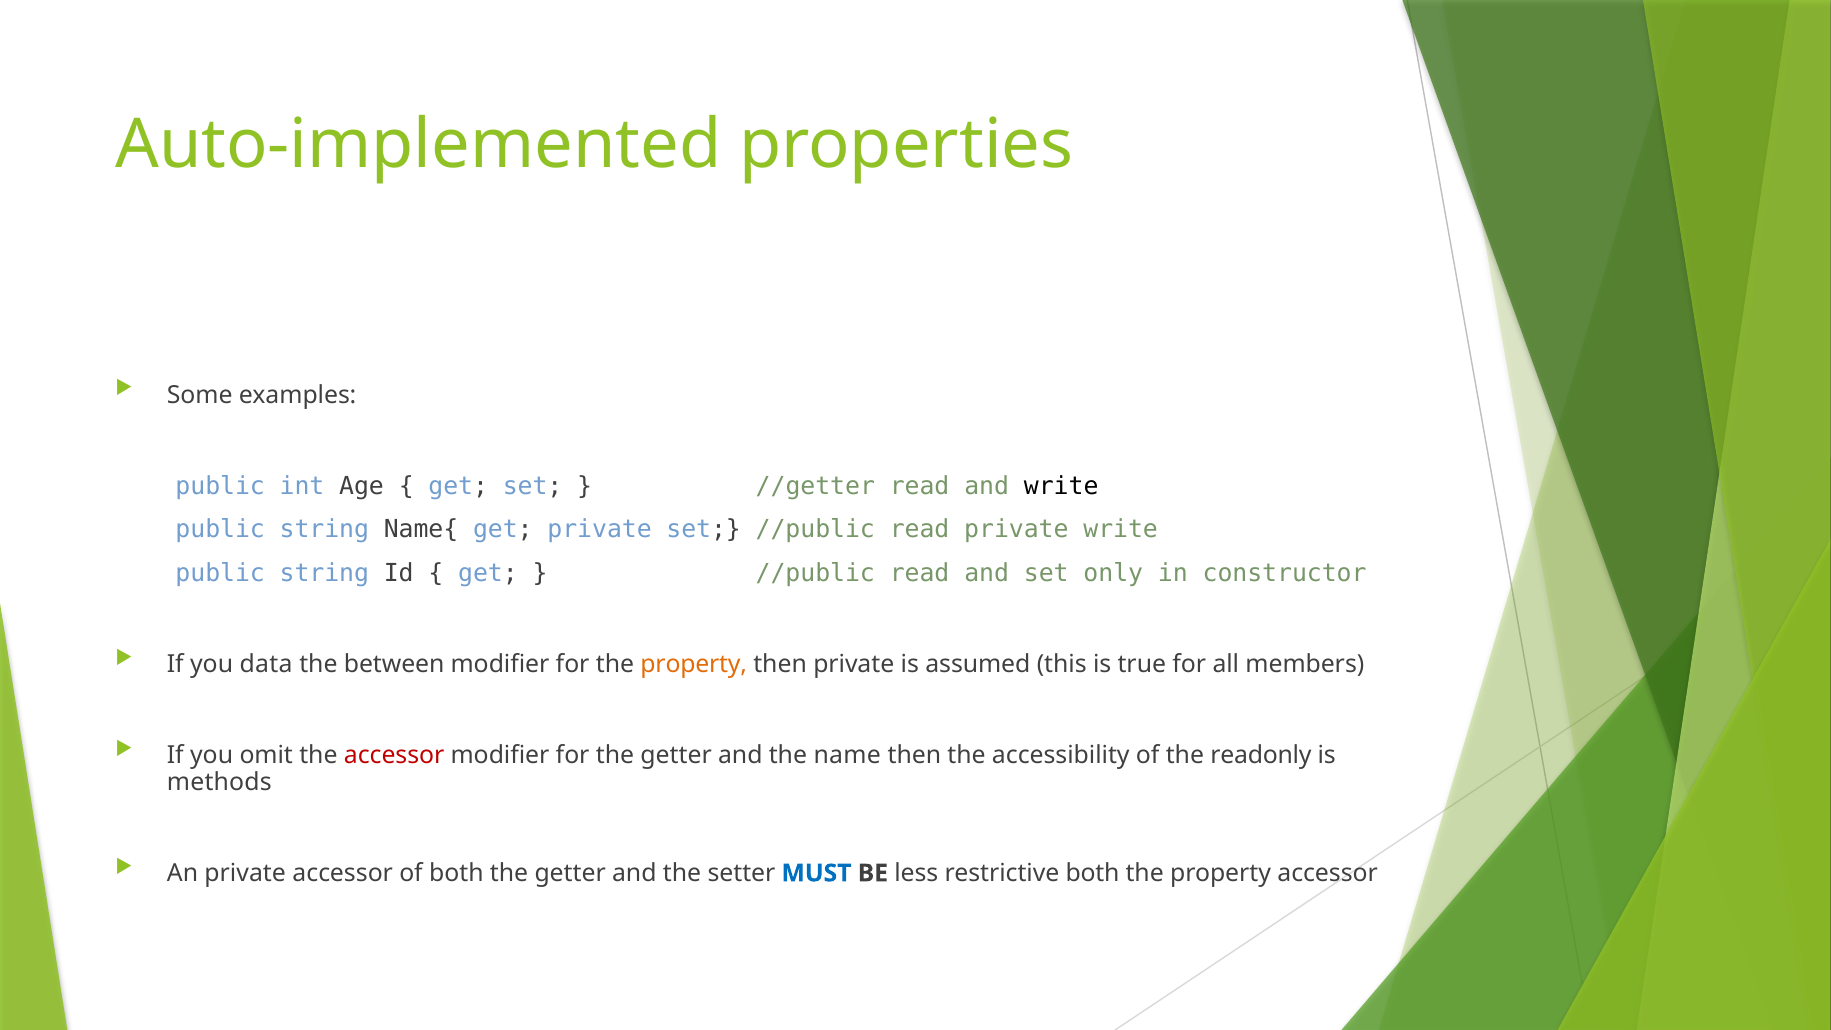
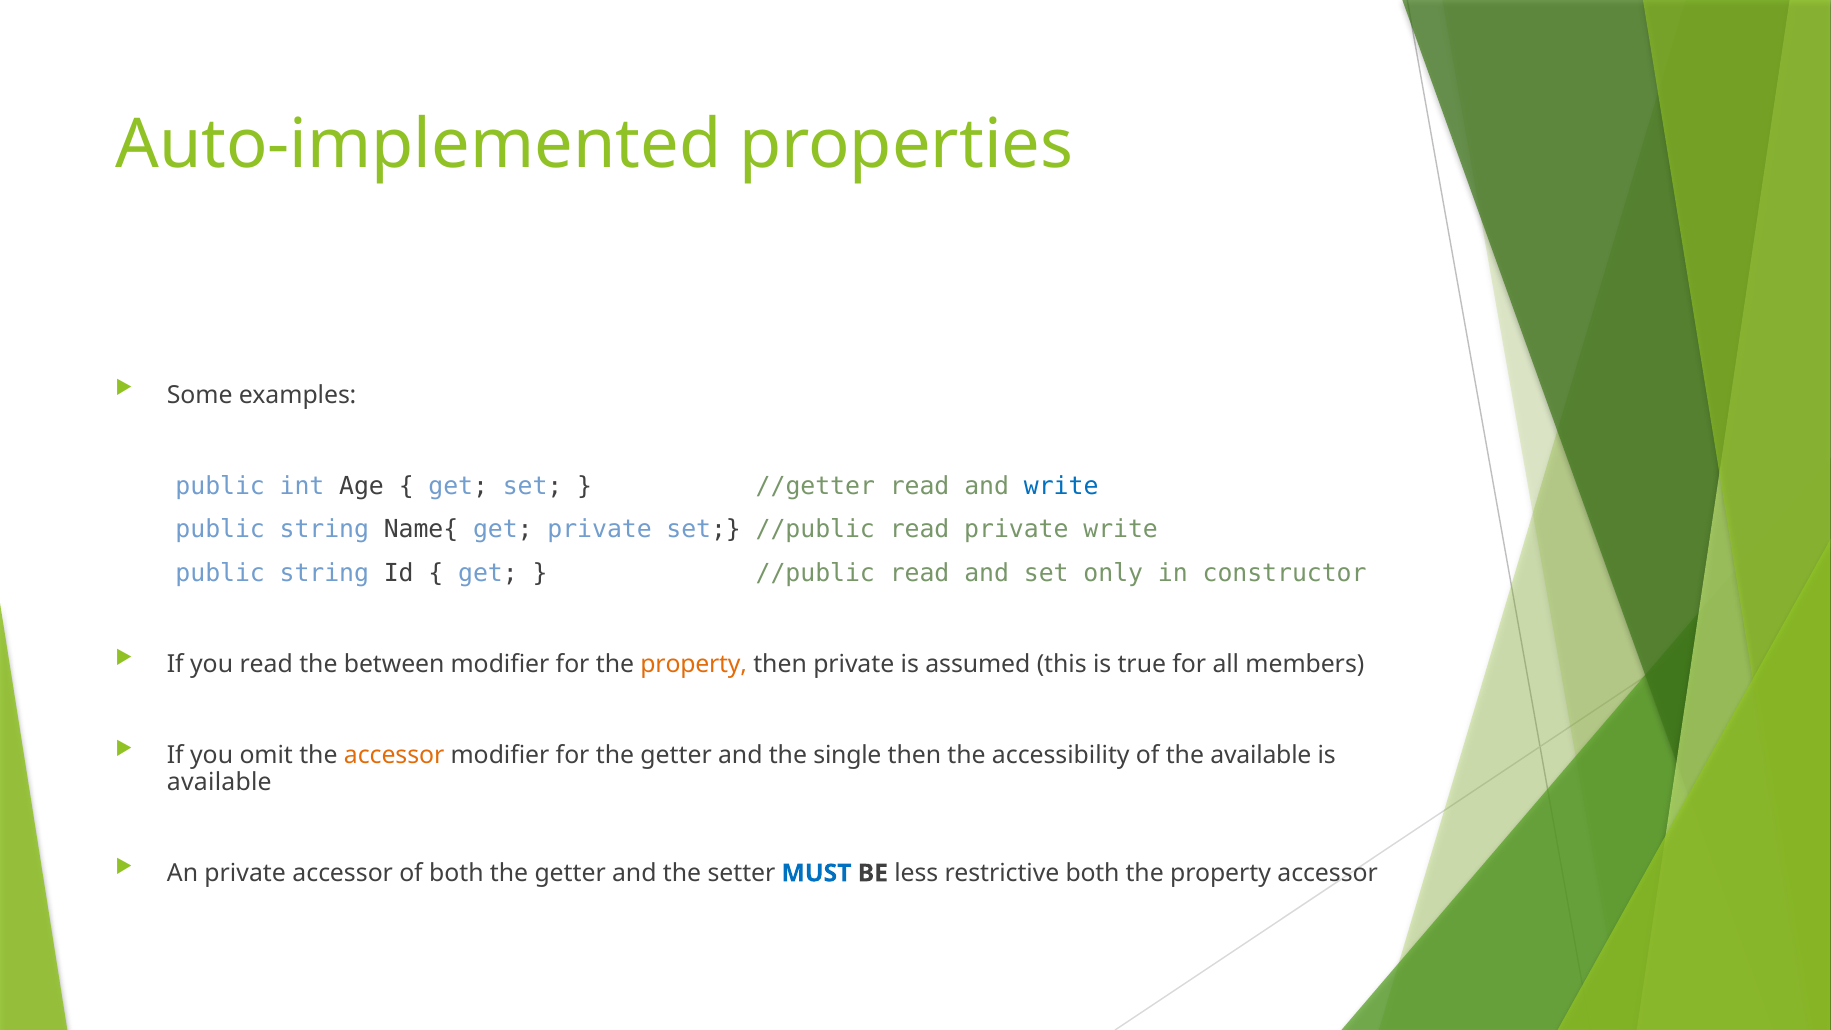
write colour: black -> blue (1061, 486)
you data: data -> read (266, 665)
accessor colour: red -> orange (394, 755)
name: name -> single (847, 755)
the readonly: readonly -> available (1261, 755)
methods: methods -> available (219, 782)
